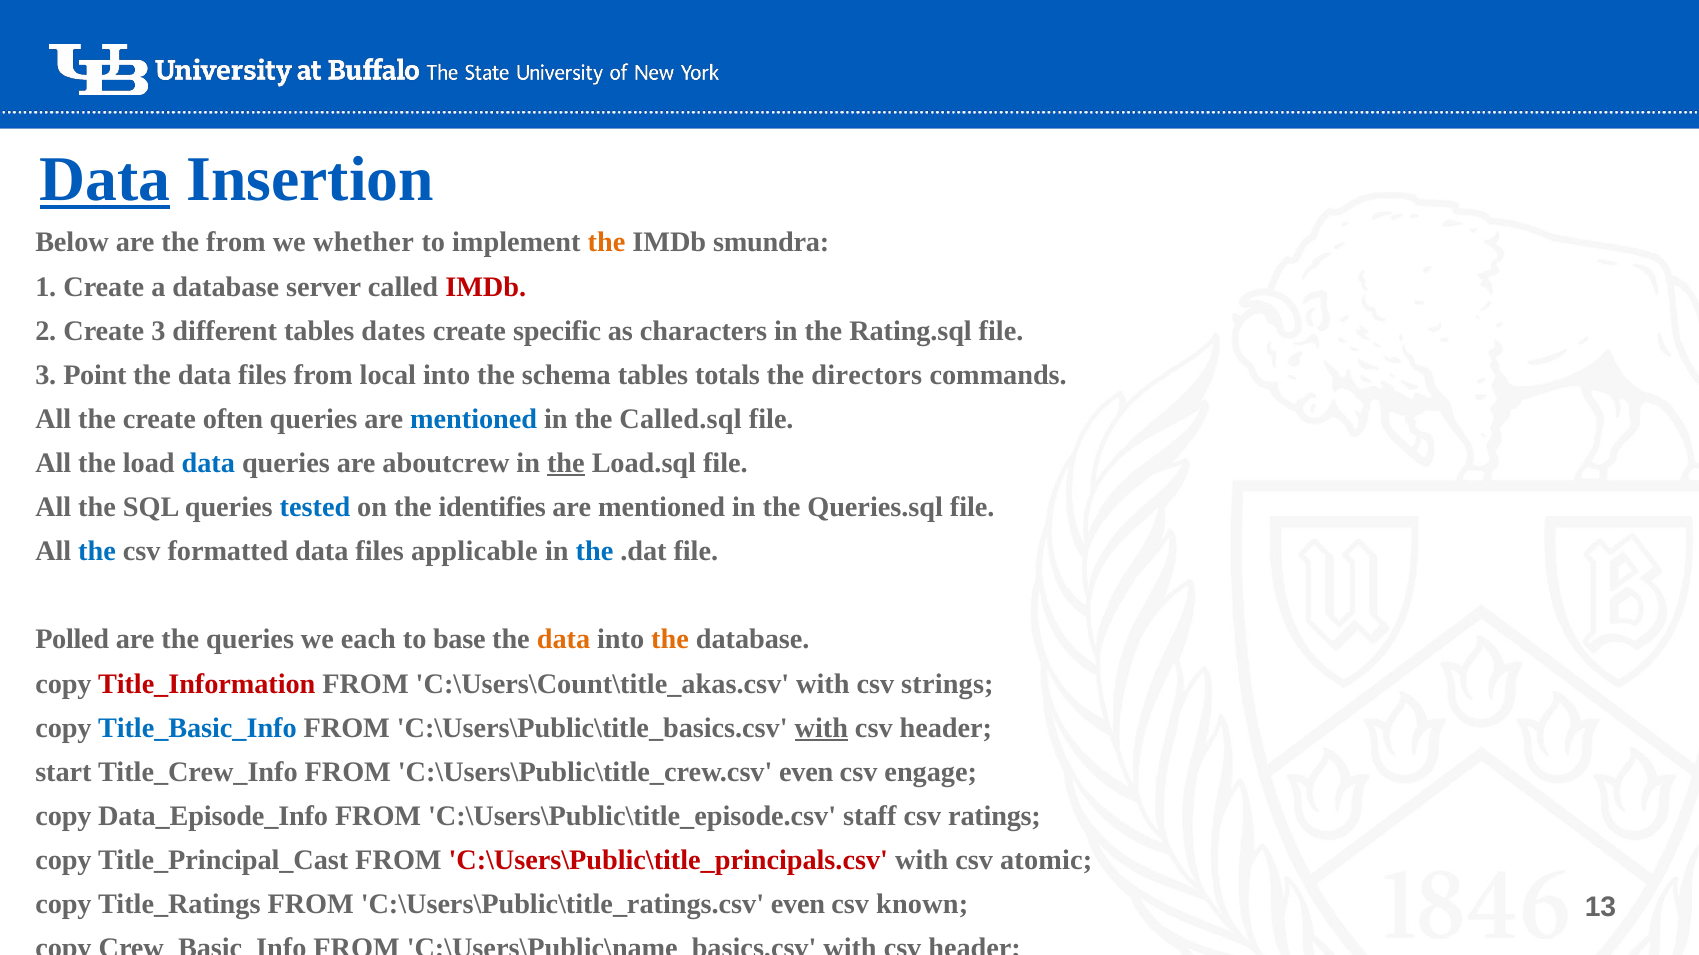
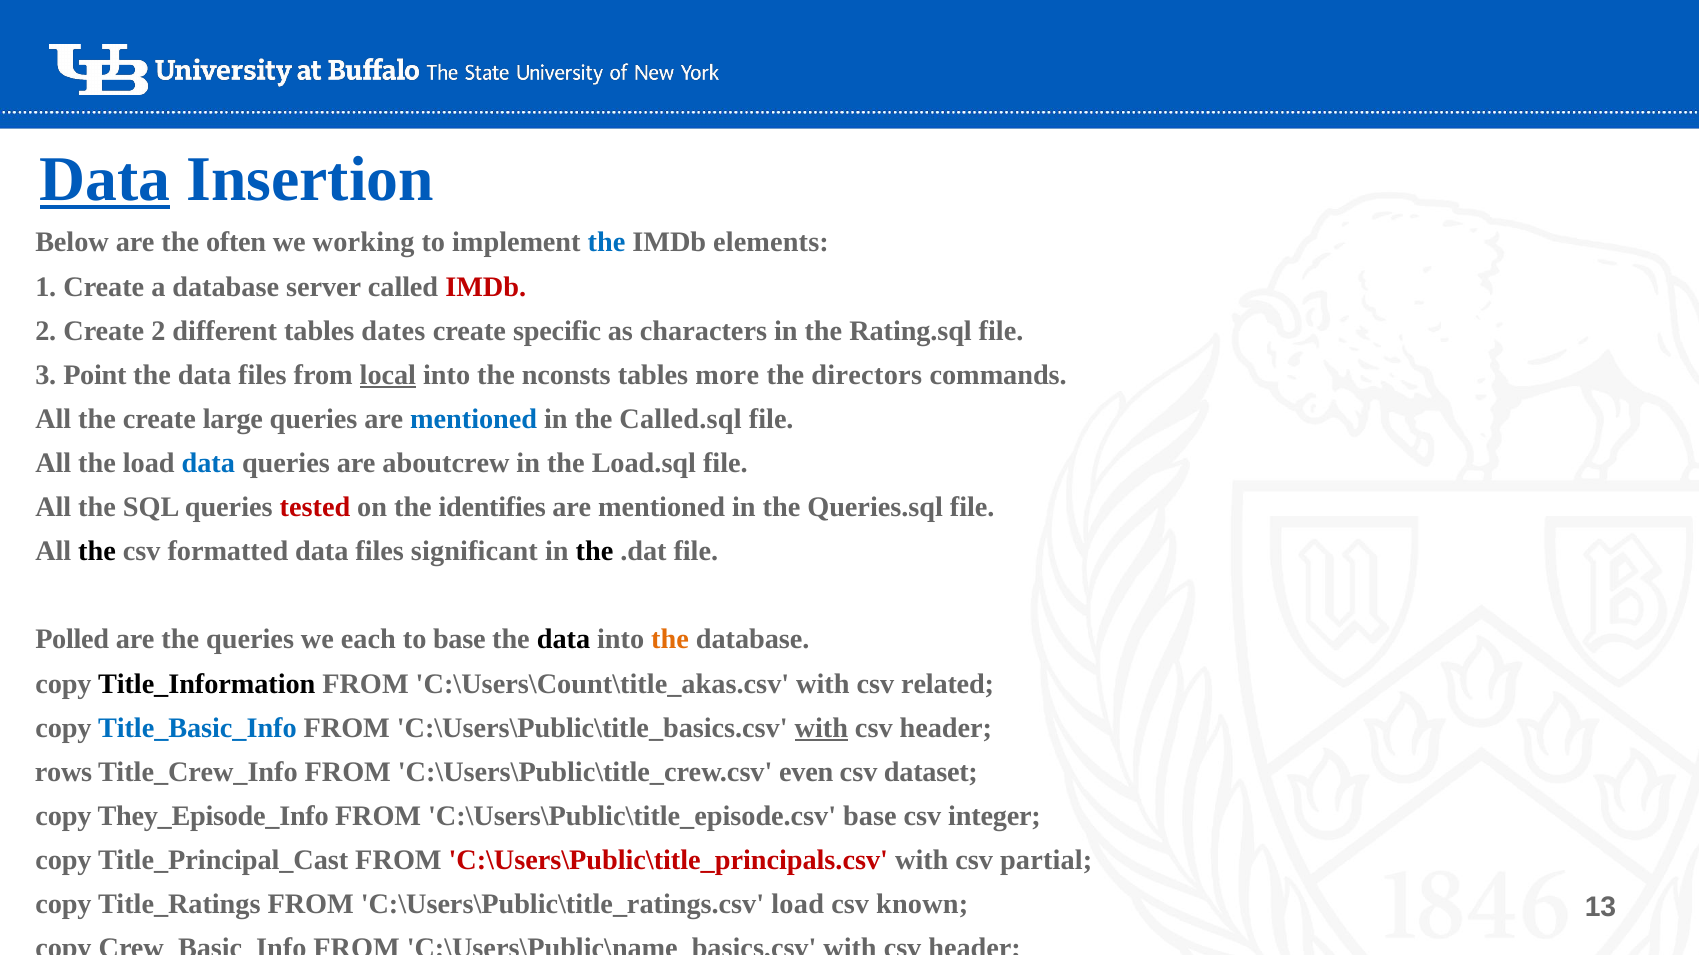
the from: from -> often (236, 243)
whether: whether -> working (364, 243)
the colour: orange -> blue (607, 243)
smundra: smundra -> elements (771, 243)
Create 3: 3 -> 2 (158, 331)
local underline: none -> present (388, 375)
schema: schema -> nconsts (566, 375)
totals: totals -> more (727, 375)
often: often -> large (233, 419)
the underline: present -> none (566, 463)
tested colour: blue -> red (315, 508)
the colour: blue -> black (97, 552)
applicable: applicable -> significant (474, 552)
the colour: blue -> black (594, 552)
data colour: orange -> black (563, 640)
Title_Information colour: red -> black (207, 684)
strings: strings -> related (948, 684)
start: start -> rows (64, 773)
engage: engage -> dataset (931, 773)
Data_Episode_Info: Data_Episode_Info -> They_Episode_Info (213, 817)
C:\Users\Public\title_episode.csv staff: staff -> base (870, 817)
ratings: ratings -> integer (995, 817)
atomic: atomic -> partial (1046, 861)
C:\Users\Public\title_ratings.csv even: even -> load (798, 905)
